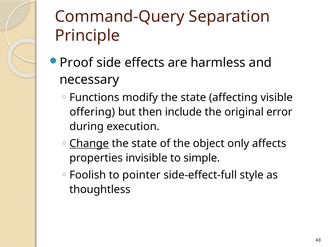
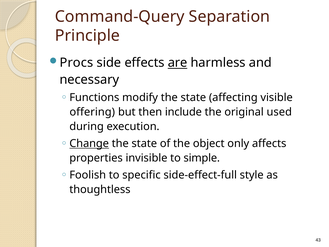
Proof: Proof -> Procs (76, 63)
are underline: none -> present (178, 63)
error: error -> used (279, 112)
pointer: pointer -> specific (141, 175)
